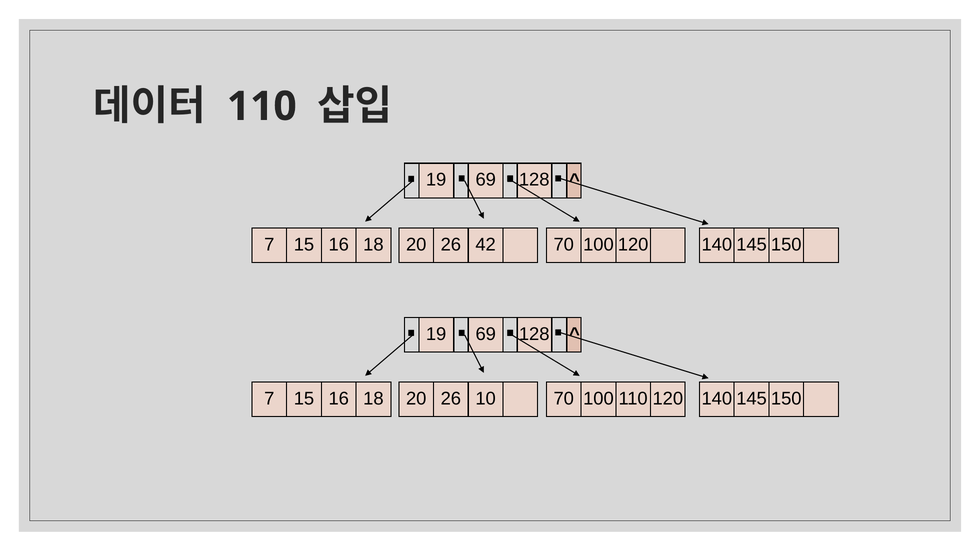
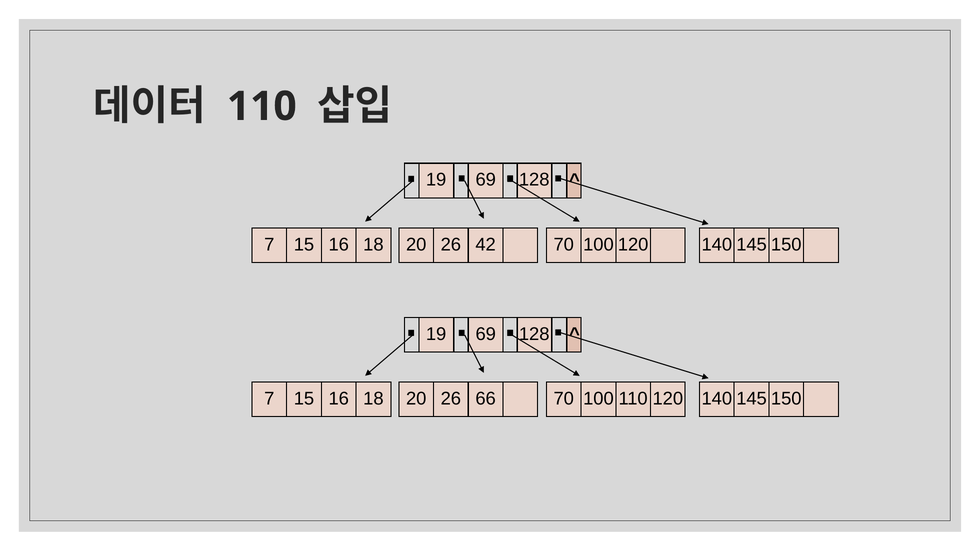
10: 10 -> 66 (486, 399)
